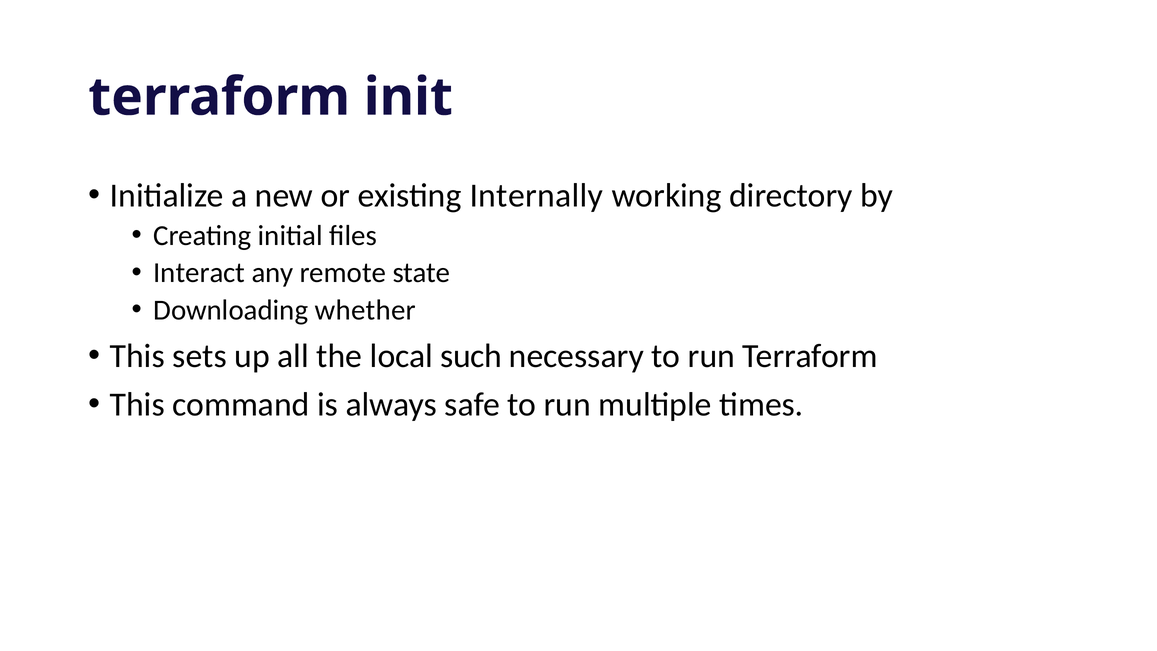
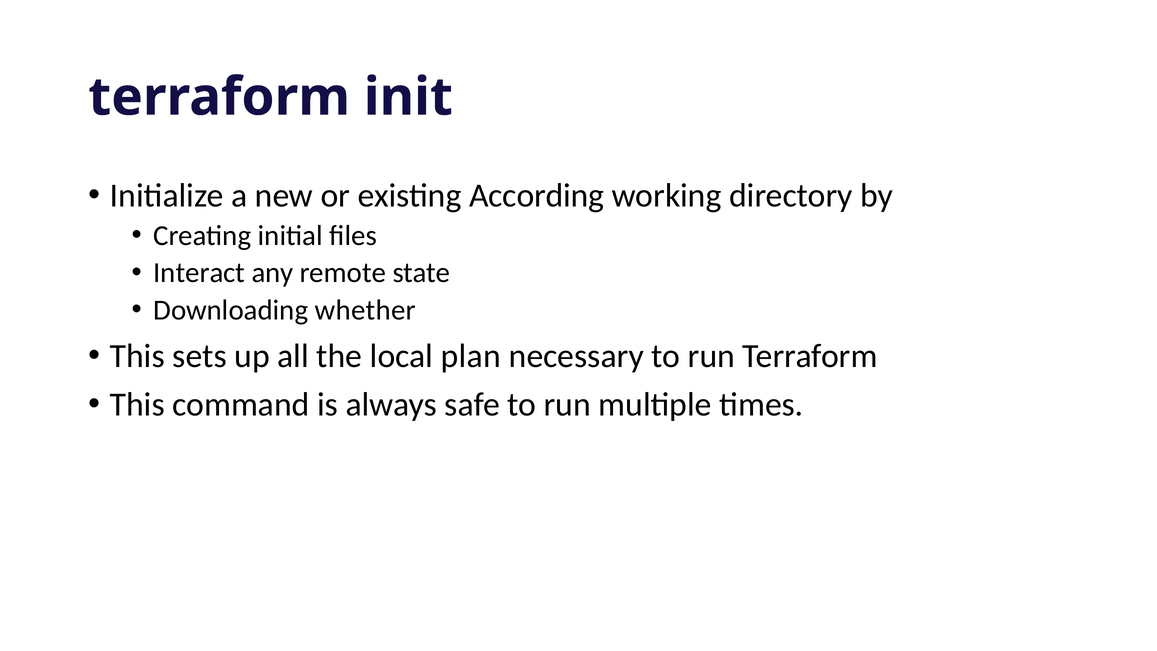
Internally: Internally -> According (537, 196)
such: such -> plan (471, 356)
